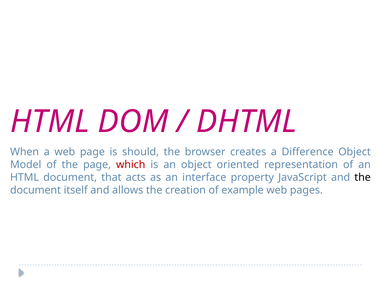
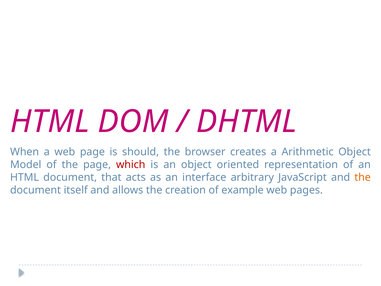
Difference: Difference -> Arithmetic (308, 152)
property: property -> arbitrary (252, 177)
the colour: black -> orange (363, 177)
